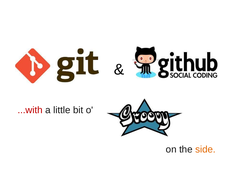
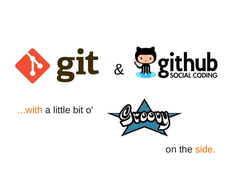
...with colour: red -> orange (30, 110)
